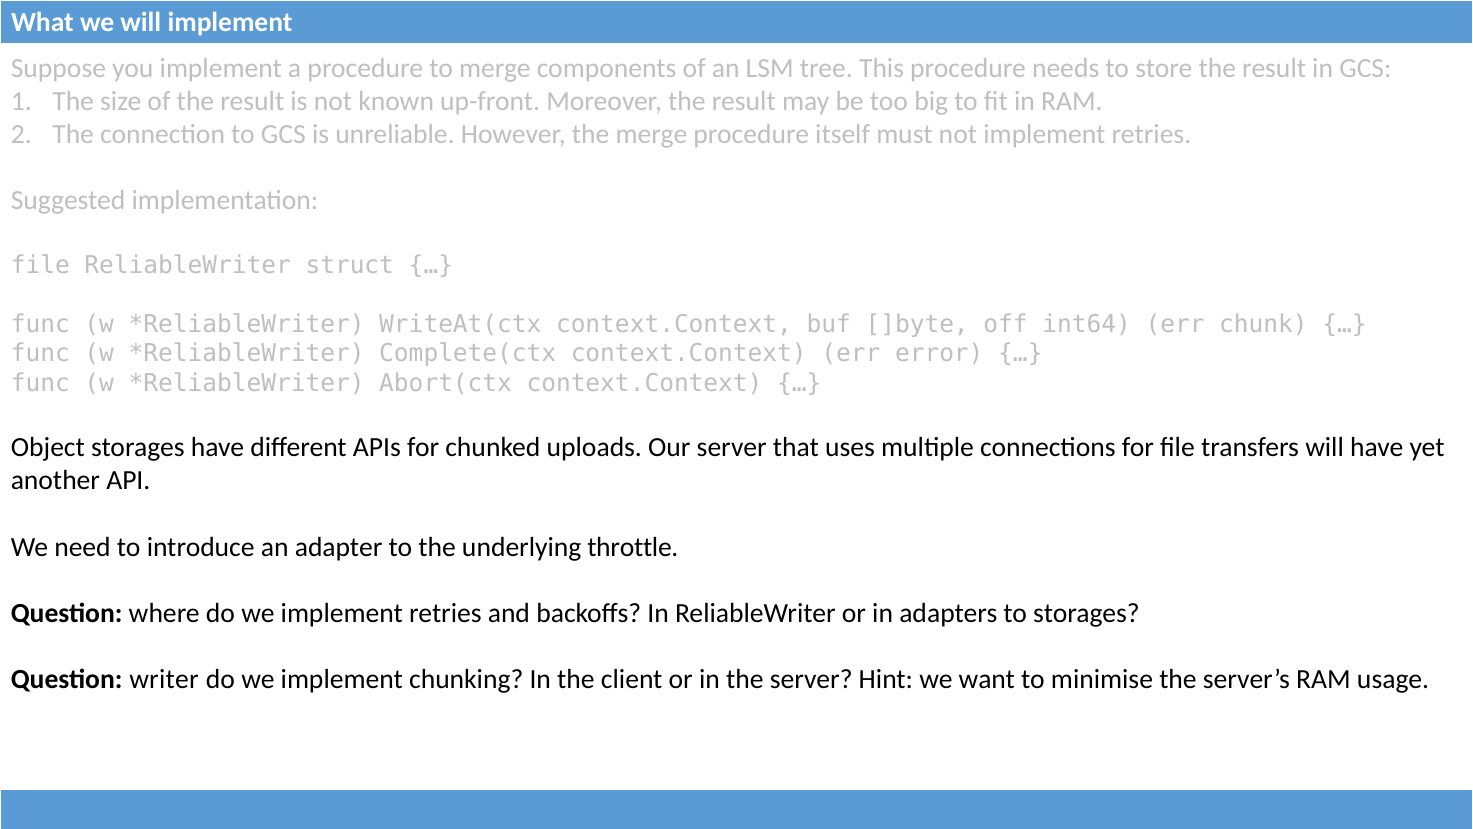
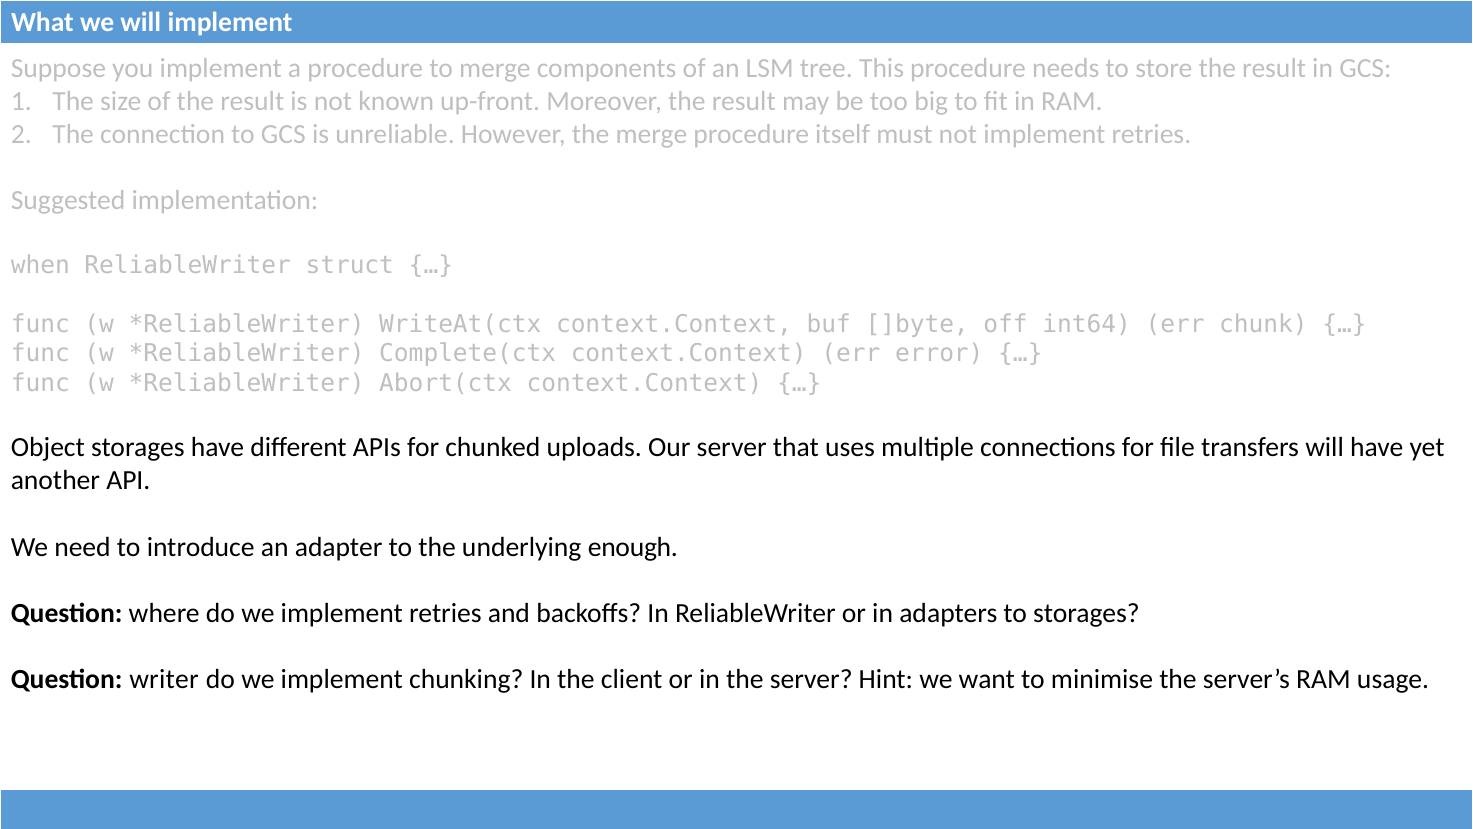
file: file -> when (40, 265)
throttle: throttle -> enough (633, 547)
